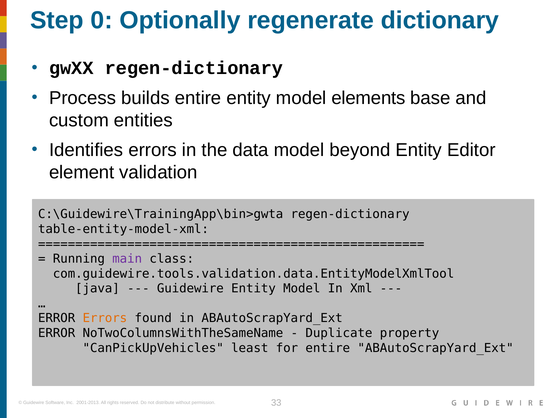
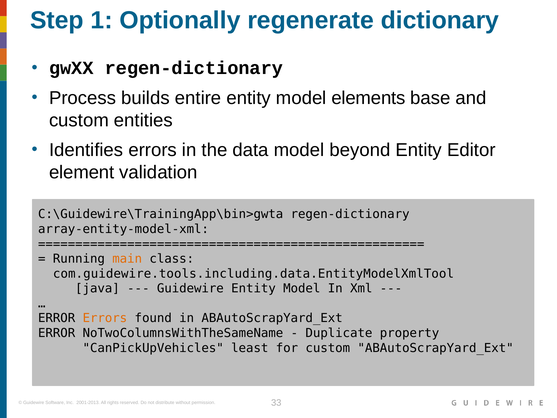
0: 0 -> 1 (102, 20)
table-entity-model-xml: table-entity-model-xml -> array-entity-model-xml (123, 229)
main colour: purple -> orange (127, 259)
com.guidewire.tools.validation.data.EntityModelXmlTool: com.guidewire.tools.validation.data.EntityModelXmlTool -> com.guidewire.tools.including.data.EntityModelXmlTool (253, 273)
for entire: entire -> custom (328, 348)
